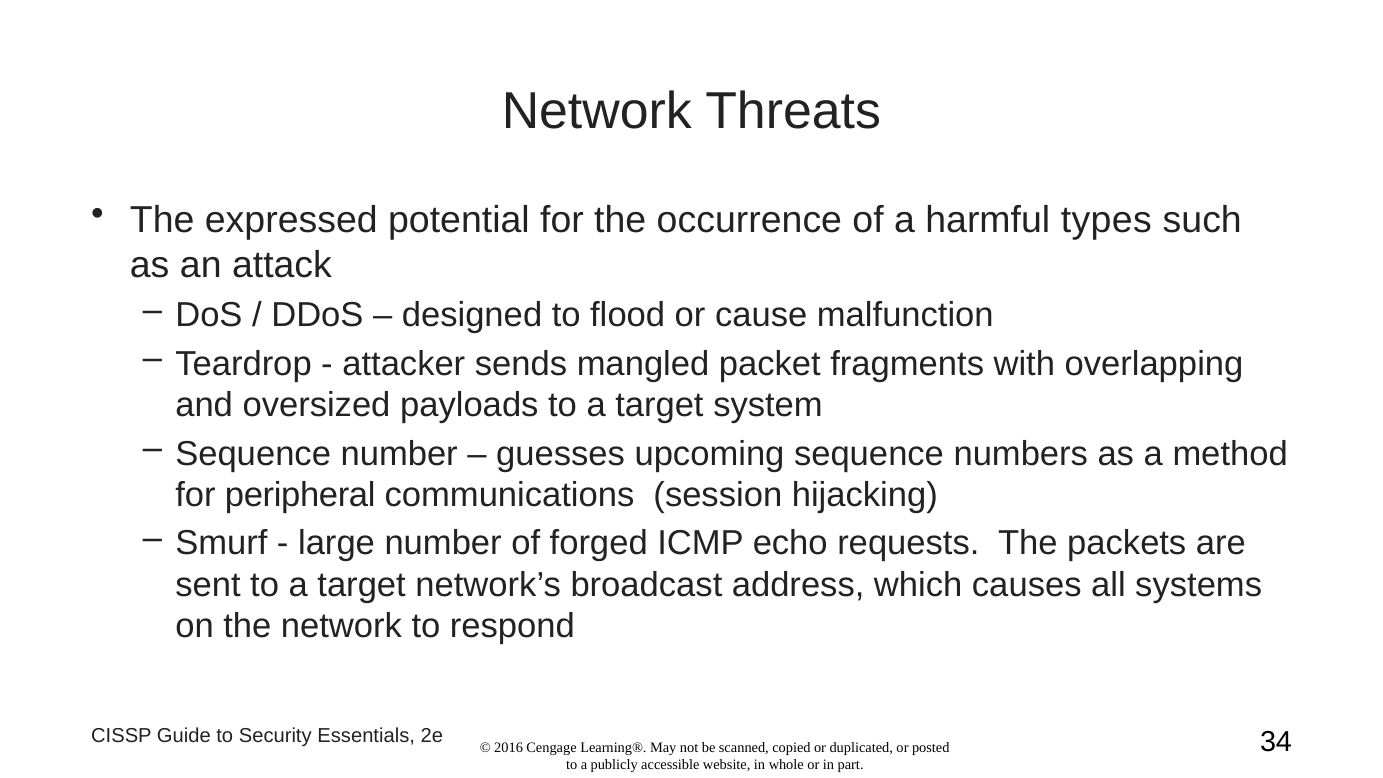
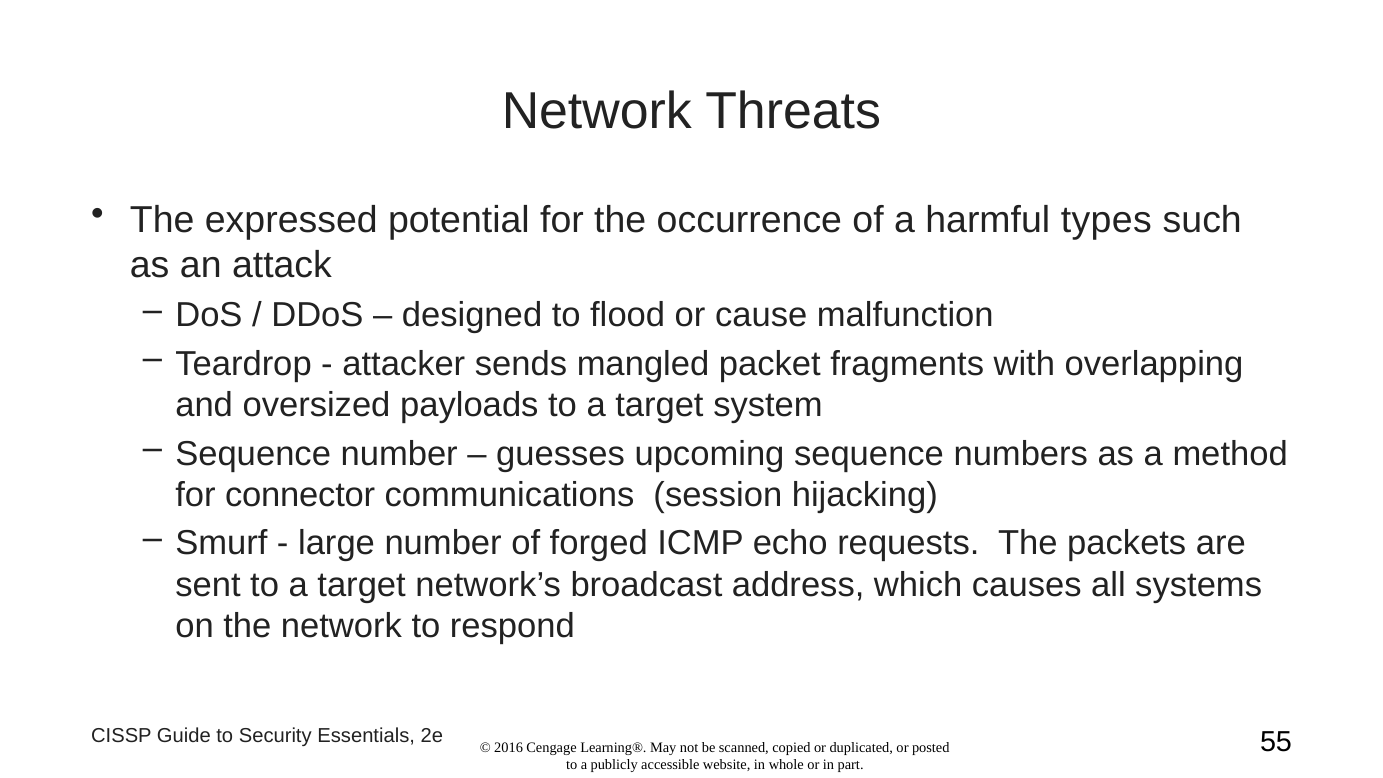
peripheral: peripheral -> connector (300, 495)
34: 34 -> 55 (1276, 742)
